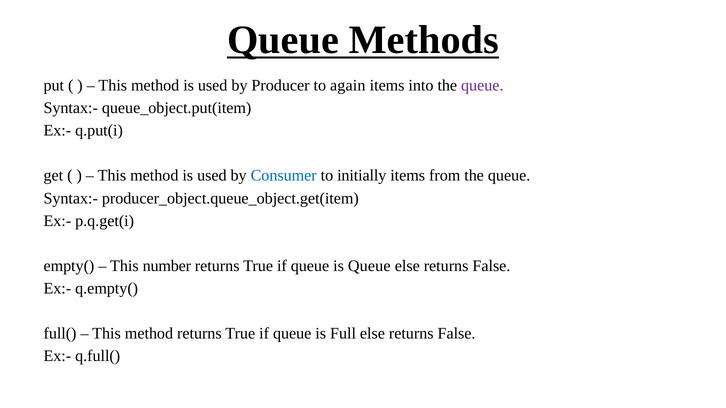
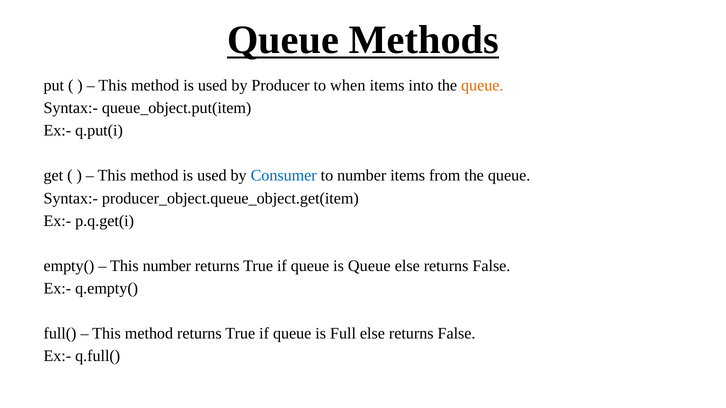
again: again -> when (348, 86)
queue colour: purple -> orange (482, 86)
to initially: initially -> number (362, 176)
